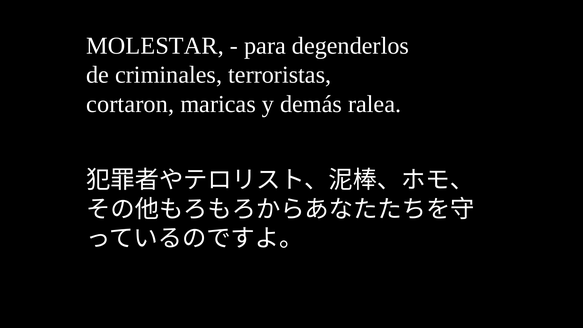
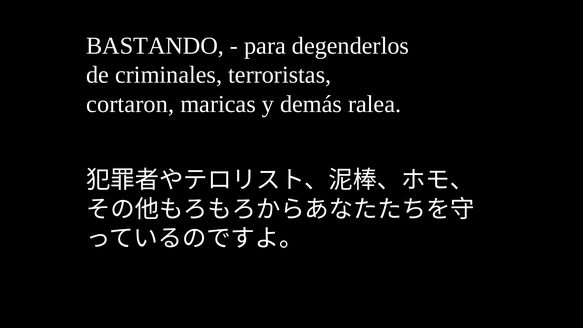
MOLESTAR: MOLESTAR -> BASTANDO (155, 46)
